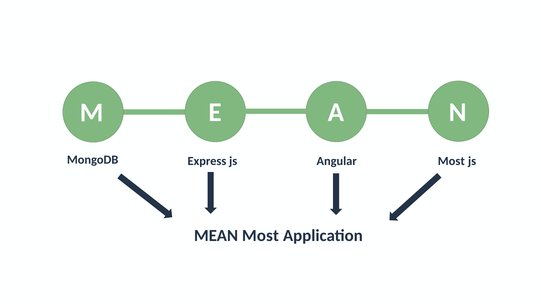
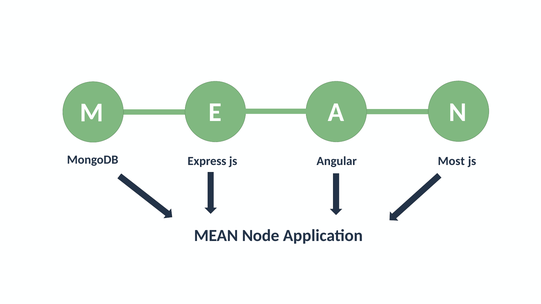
MEAN Most: Most -> Node (261, 236)
